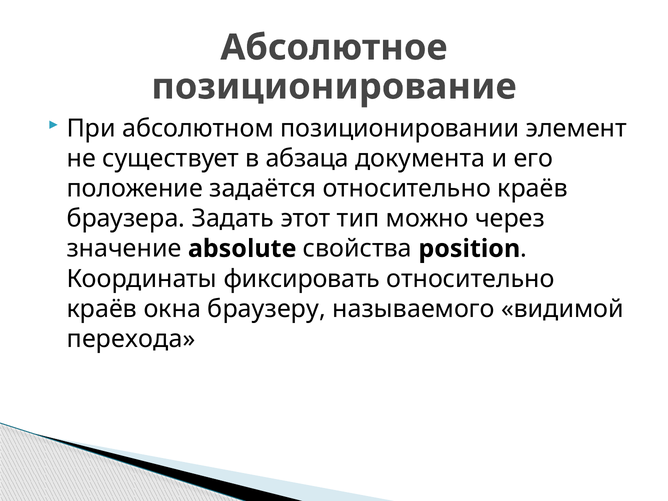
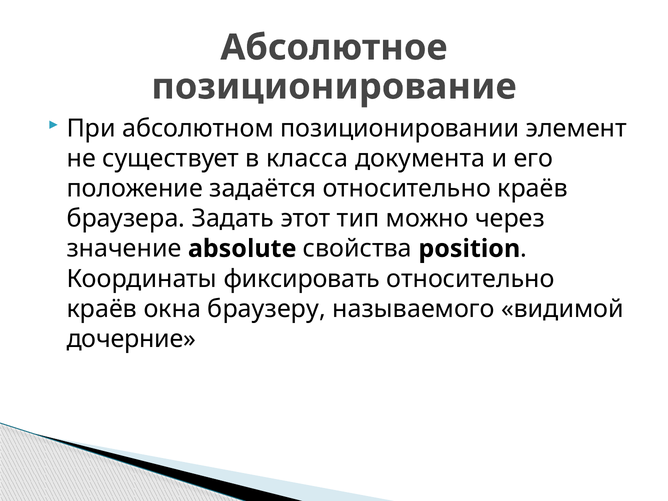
абзаца: абзаца -> класса (307, 158)
перехода: перехода -> дочерние (131, 339)
